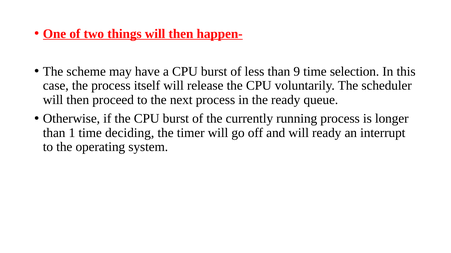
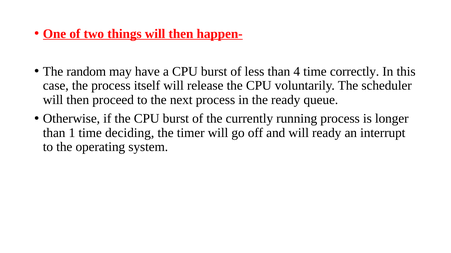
scheme: scheme -> random (86, 72)
9: 9 -> 4 (297, 72)
selection: selection -> correctly (355, 72)
